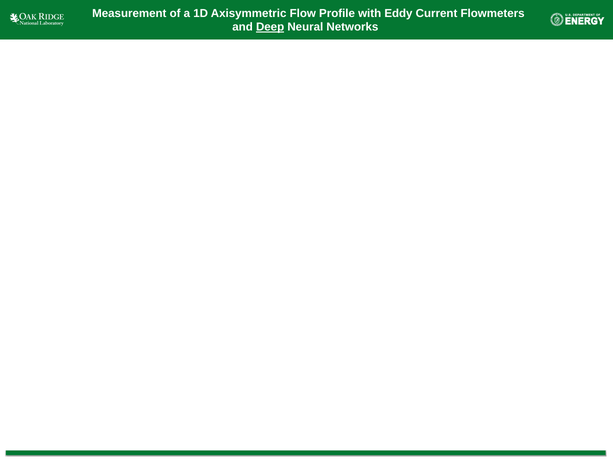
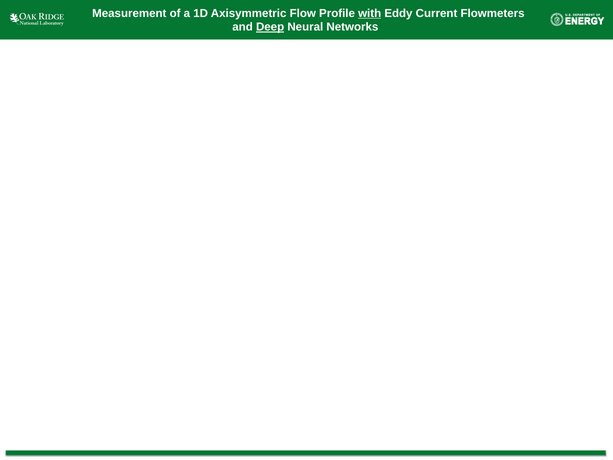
with underline: none -> present (370, 13)
